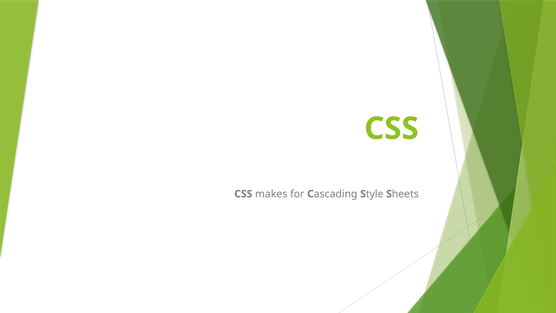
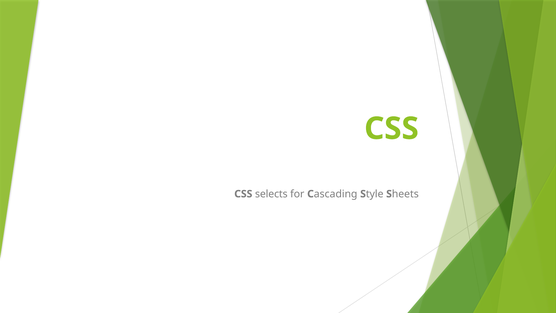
makes: makes -> selects (271, 194)
